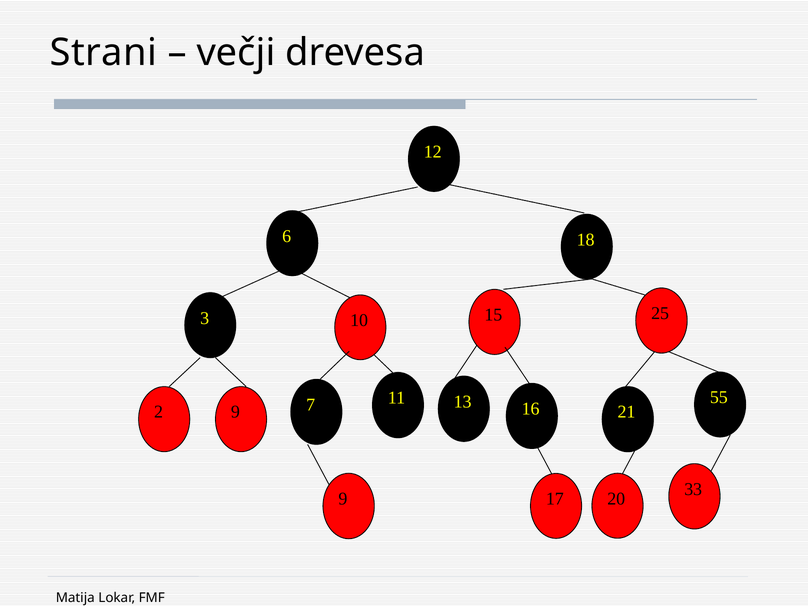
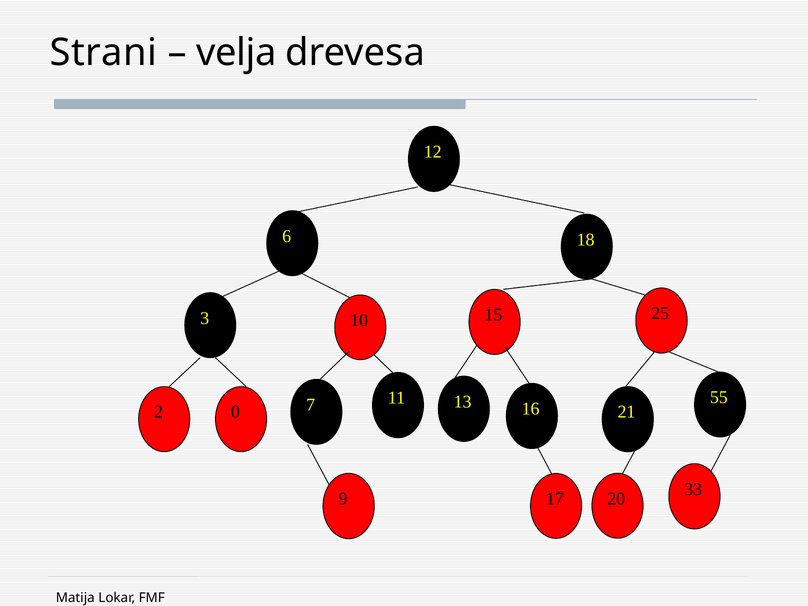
večji: večji -> velja (236, 53)
2 9: 9 -> 0 (235, 412)
